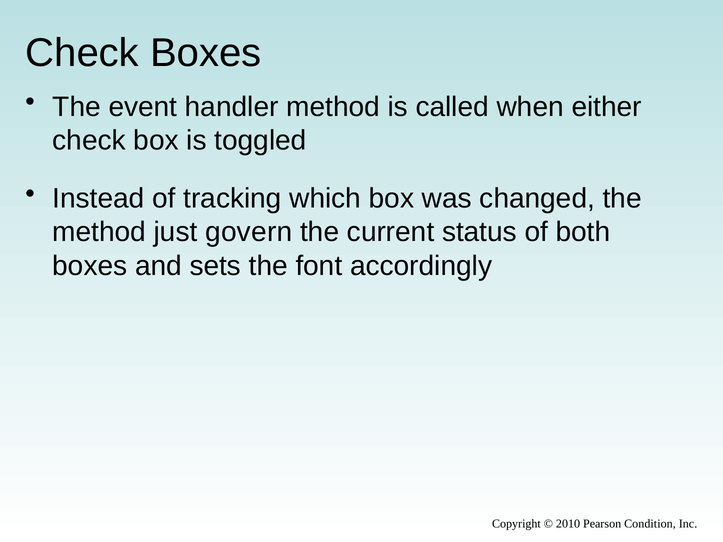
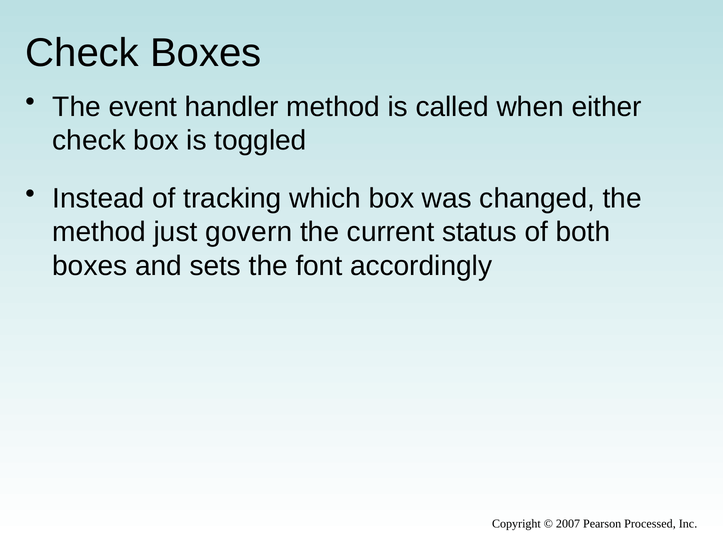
2010: 2010 -> 2007 (568, 524)
Condition: Condition -> Processed (650, 524)
